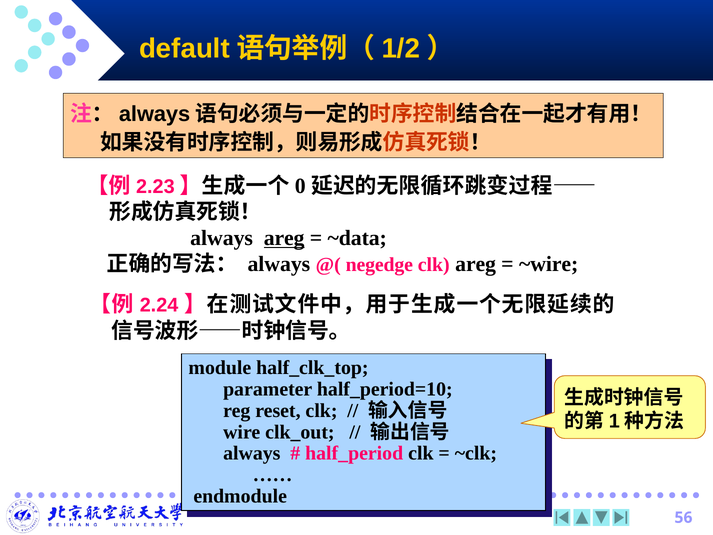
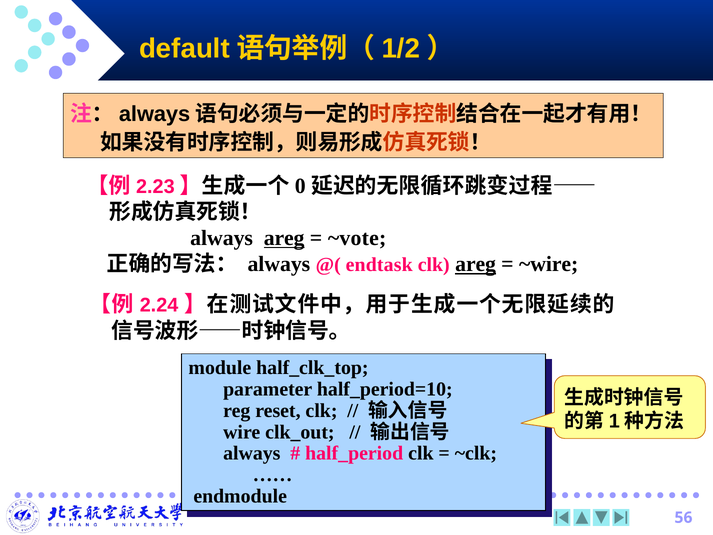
~data: ~data -> ~vote (357, 238)
negedge: negedge -> endtask (379, 265)
areg underline: none -> present (476, 264)
